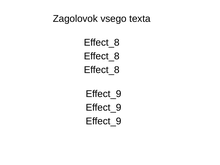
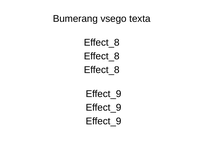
Zagolovok: Zagolovok -> Bumerang (75, 19)
